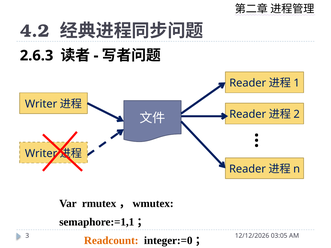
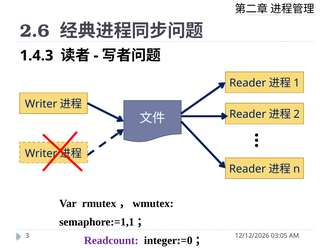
4.2: 4.2 -> 2.6 (35, 31)
2.6.3: 2.6.3 -> 1.4.3 (37, 56)
Readcount colour: orange -> purple (111, 241)
